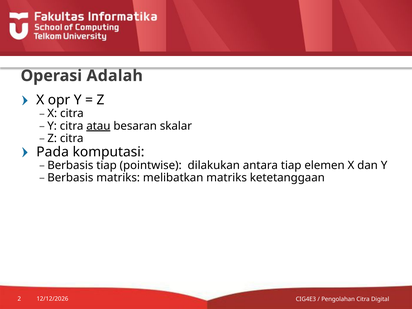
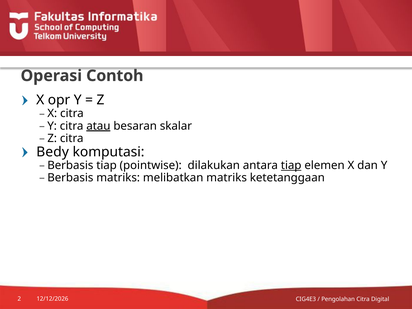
Adalah: Adalah -> Contoh (115, 76)
Pada: Pada -> Bedy (53, 152)
tiap underline: none -> present (291, 165)
